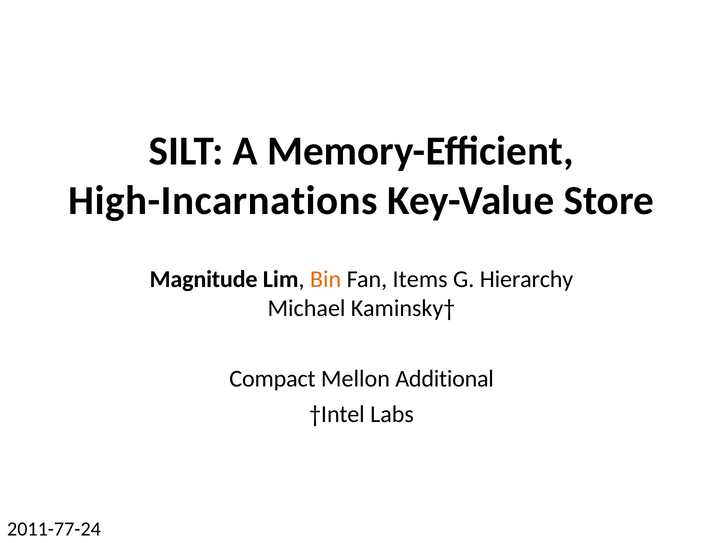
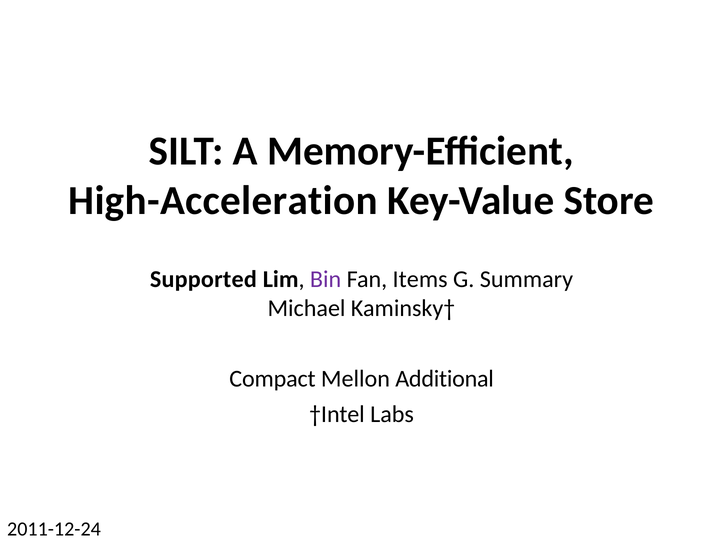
High-Incarnations: High-Incarnations -> High-Acceleration (223, 200)
Magnitude: Magnitude -> Supported (203, 279)
Bin colour: orange -> purple (326, 279)
Hierarchy: Hierarchy -> Summary (526, 279)
2011-77-24: 2011-77-24 -> 2011-12-24 (54, 529)
